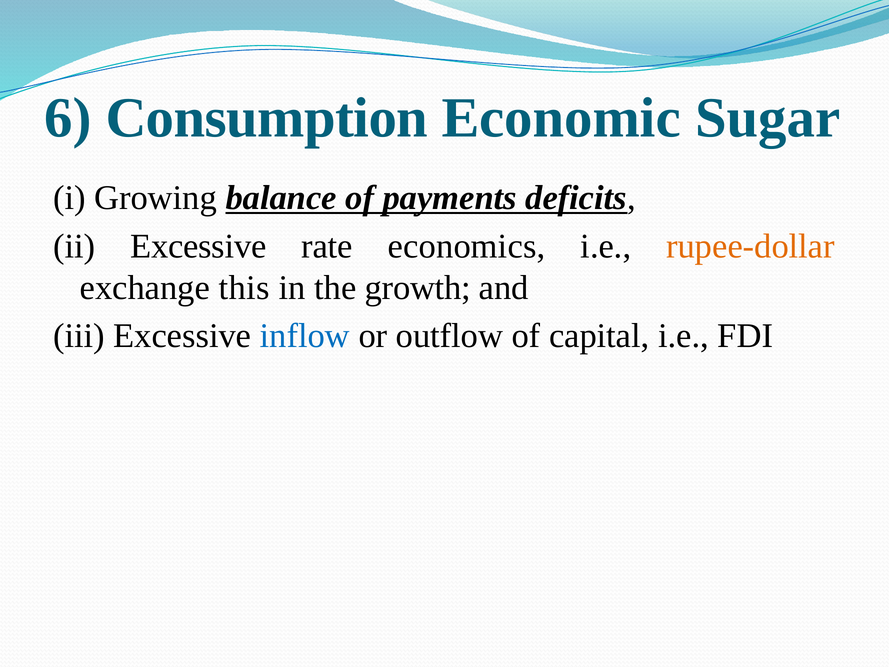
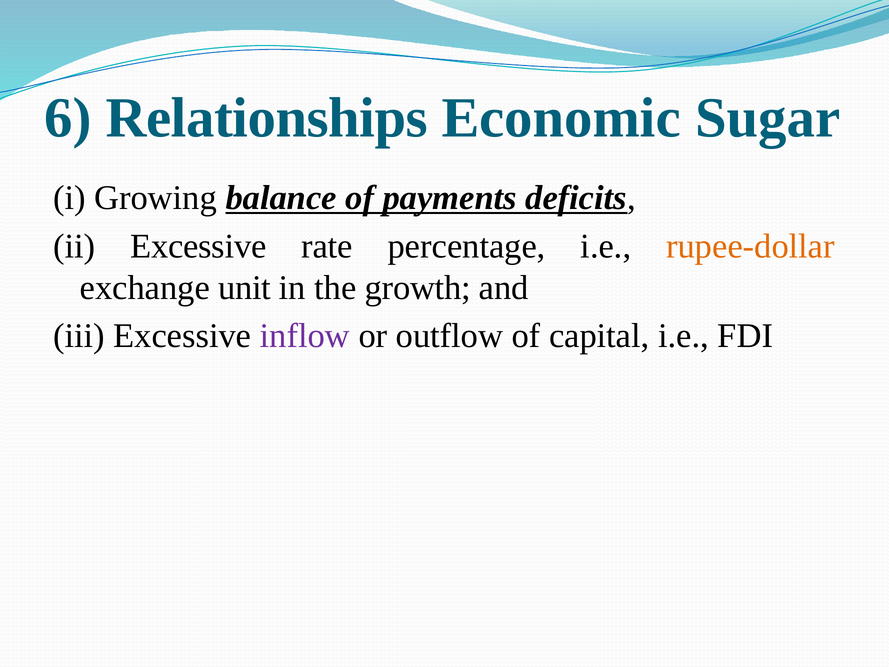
Consumption: Consumption -> Relationships (267, 118)
economics: economics -> percentage (467, 246)
this: this -> unit (245, 288)
inflow colour: blue -> purple (305, 336)
